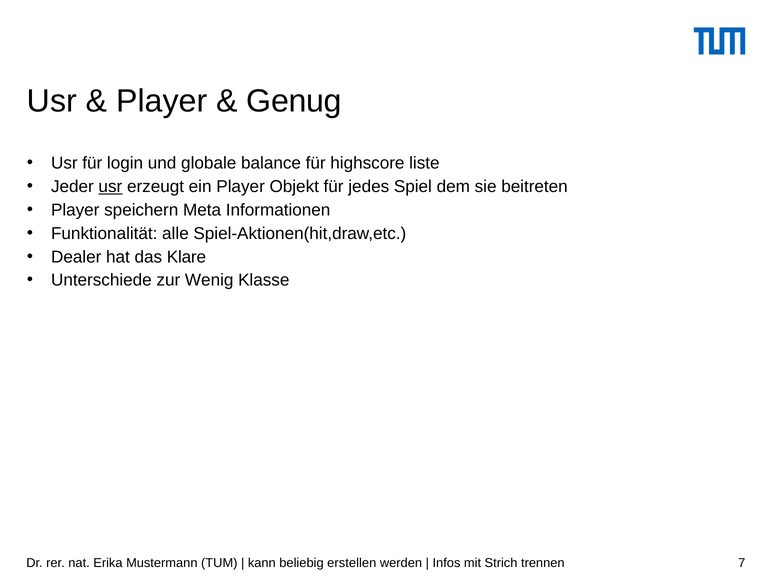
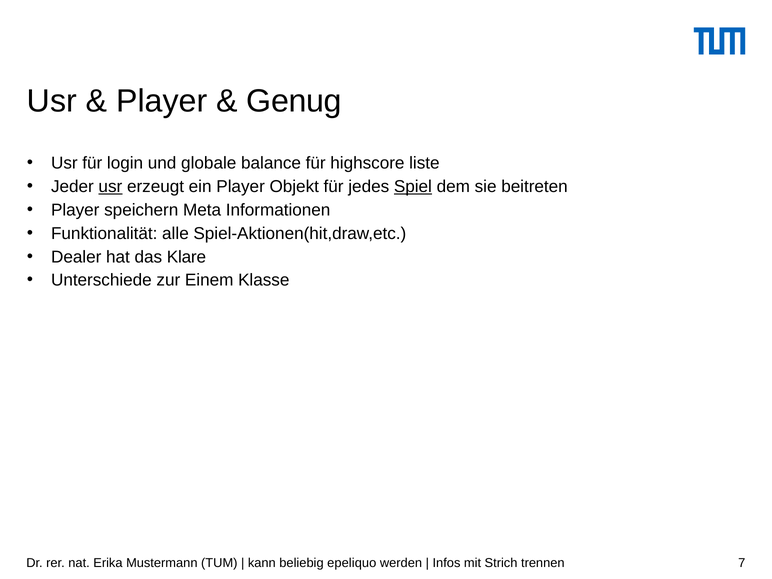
Spiel underline: none -> present (413, 187)
Wenig: Wenig -> Einem (209, 280)
erstellen: erstellen -> epeliquo (352, 563)
